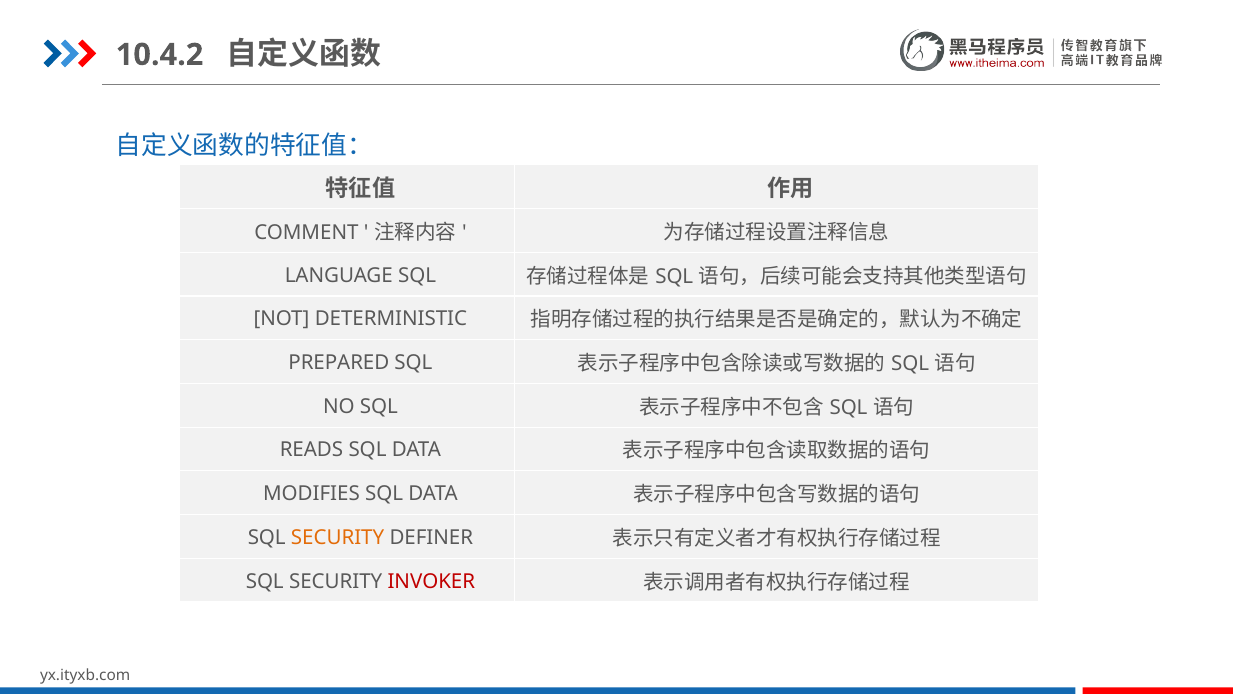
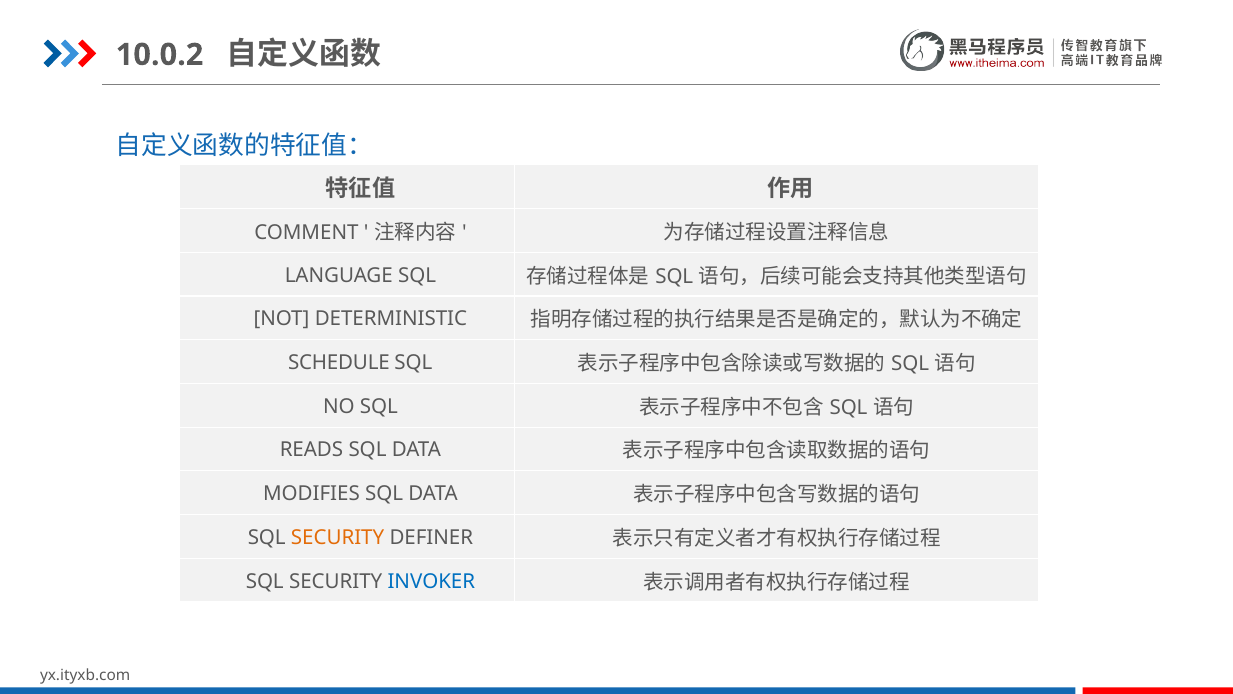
10.4.2: 10.4.2 -> 10.0.2 (160, 55)
PREPARED: PREPARED -> SCHEDULE (339, 363)
INVOKER colour: red -> blue (431, 581)
